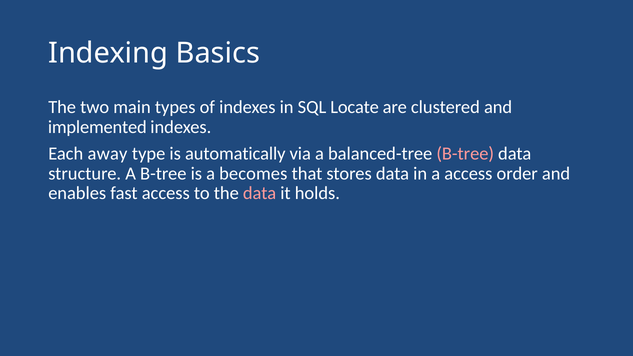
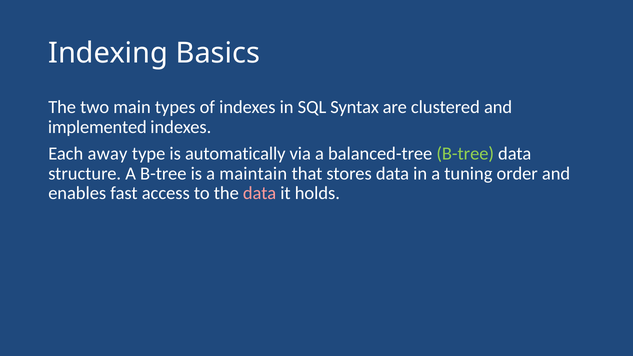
Locate: Locate -> Syntax (355, 107)
B-tree colour: pink -> light green (465, 154)
becomes: becomes -> maintain (253, 173)
a access: access -> tuning (468, 173)
